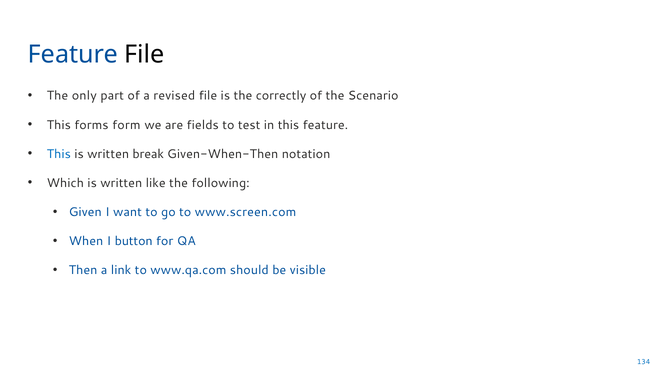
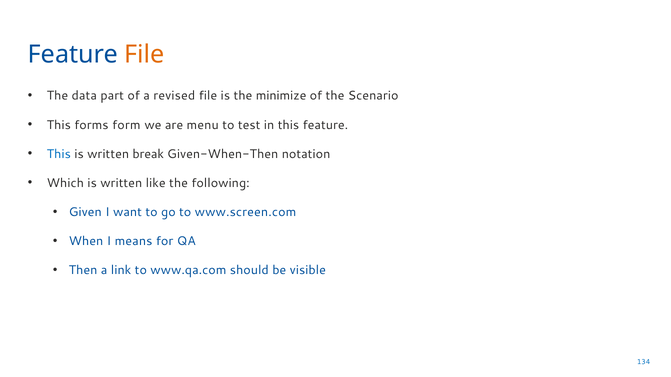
File colour: black -> orange (144, 54)
only: only -> data (84, 96)
correctly: correctly -> minimize (281, 96)
fields: fields -> menu (203, 125)
button: button -> means (134, 241)
